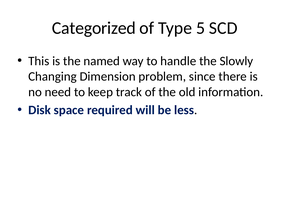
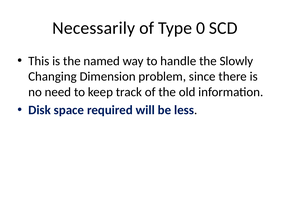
Categorized: Categorized -> Necessarily (94, 28)
5: 5 -> 0 (201, 28)
